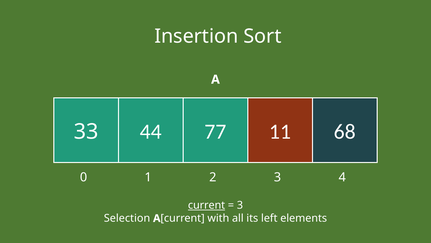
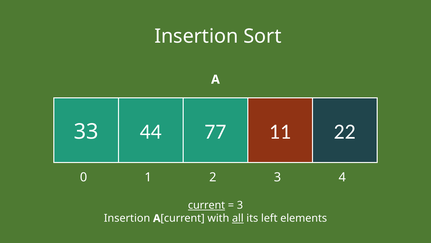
68: 68 -> 22 (345, 131)
Selection: Selection -> Insertion (127, 218)
all underline: none -> present (238, 218)
